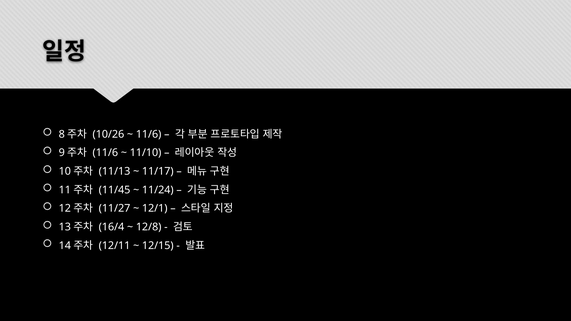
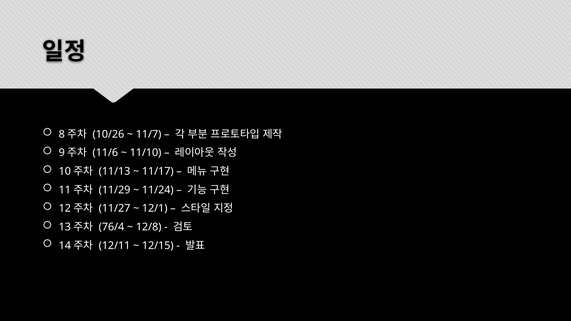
11/6: 11/6 -> 11/7 (149, 134)
11/45: 11/45 -> 11/29 (115, 190)
16/4: 16/4 -> 76/4 (111, 227)
